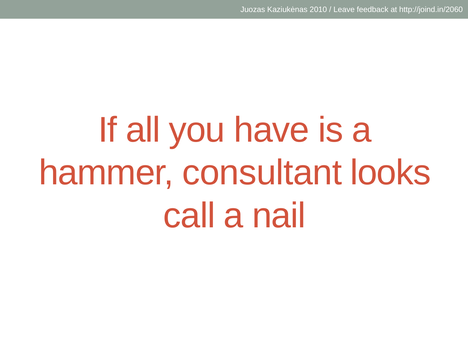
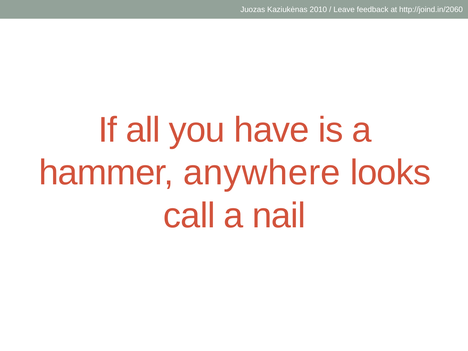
consultant: consultant -> anywhere (262, 173)
